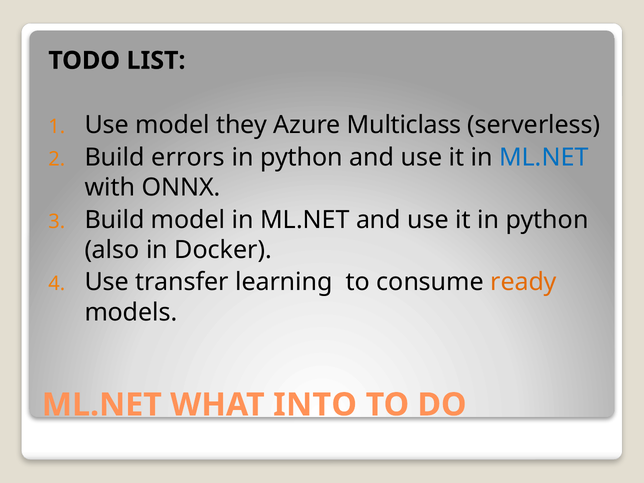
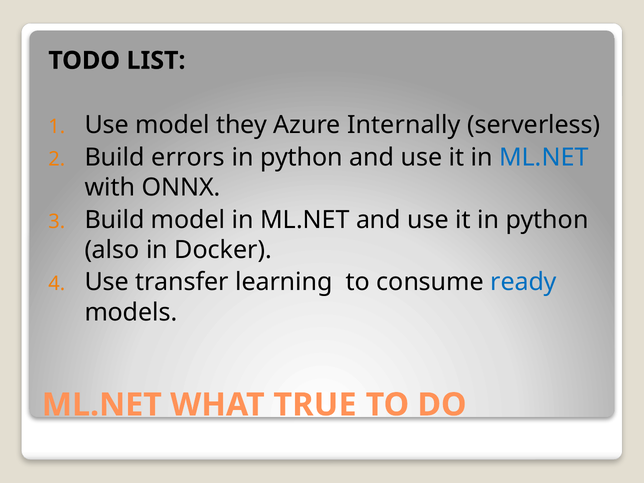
Multiclass: Multiclass -> Internally (404, 125)
ready colour: orange -> blue (524, 282)
INTO: INTO -> TRUE (315, 405)
